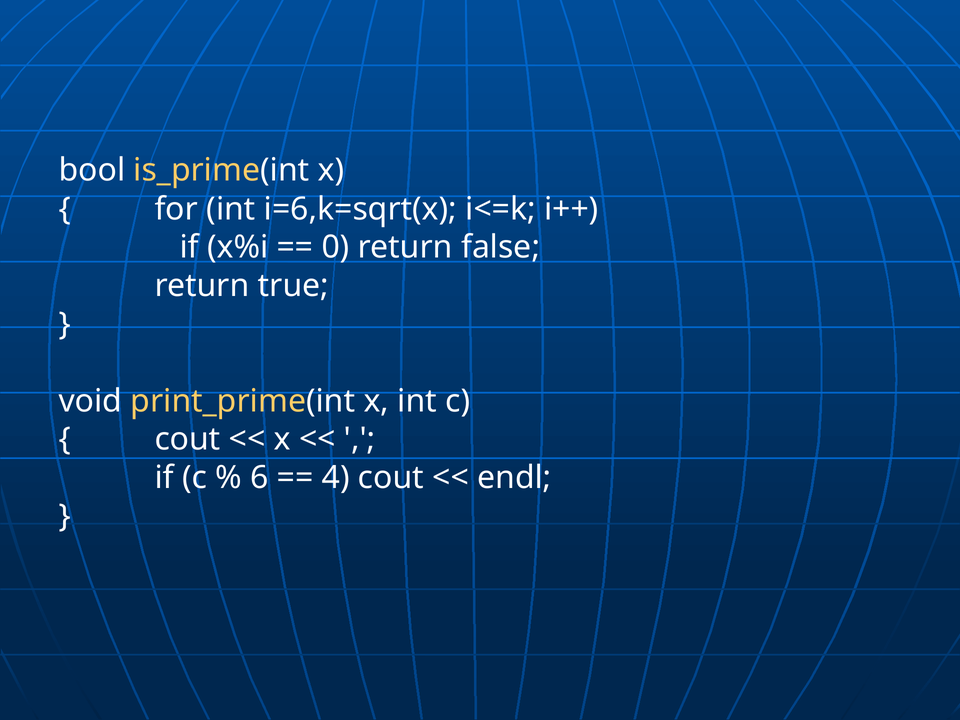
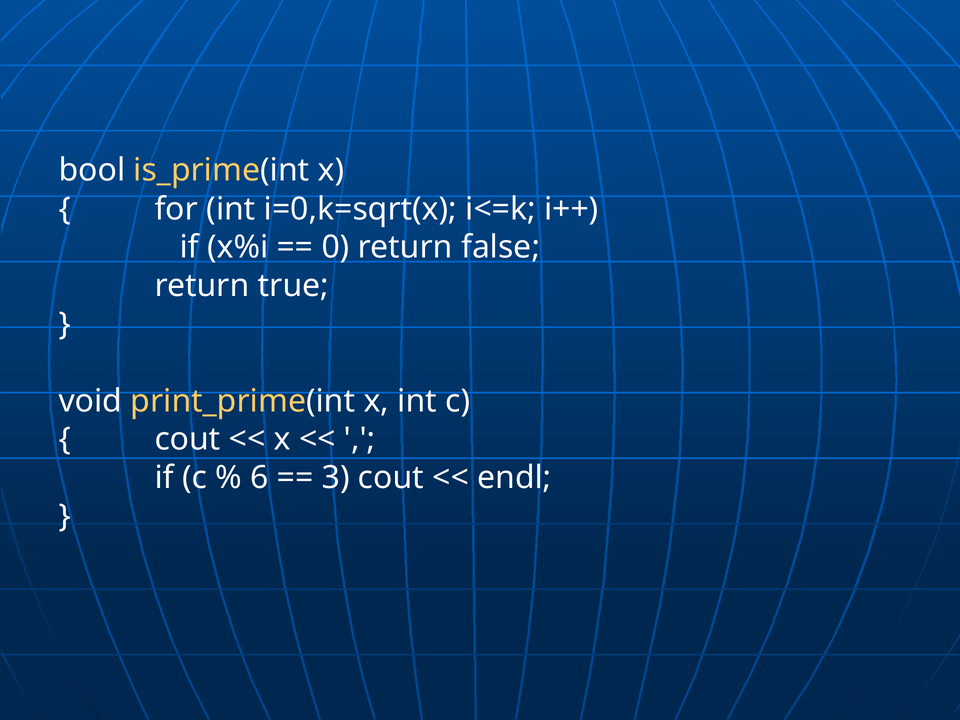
i=6,k=sqrt(x: i=6,k=sqrt(x -> i=0,k=sqrt(x (360, 209)
4: 4 -> 3 (336, 478)
